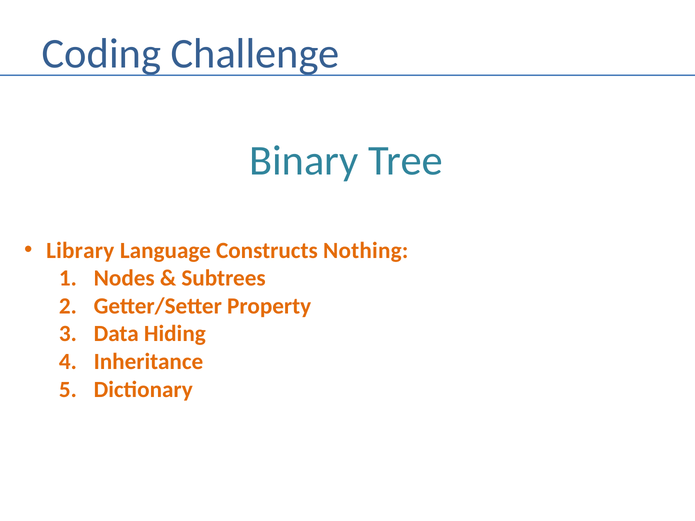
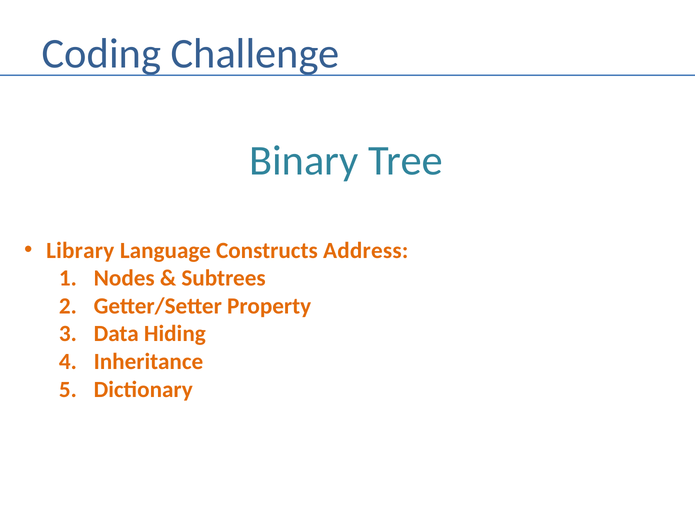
Nothing: Nothing -> Address (366, 251)
